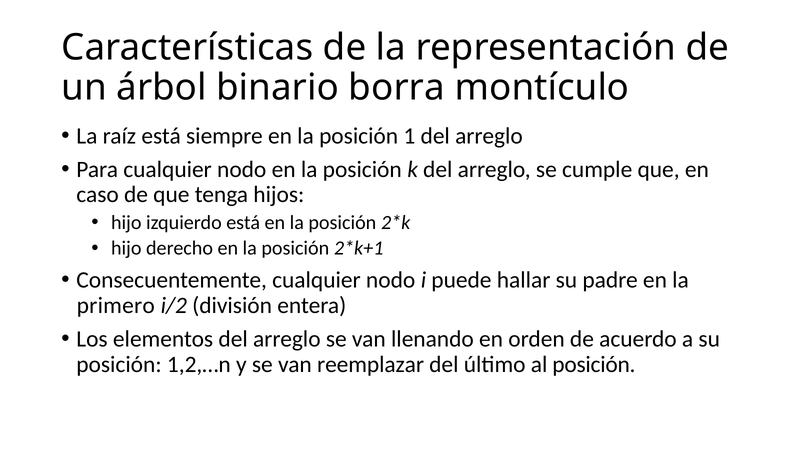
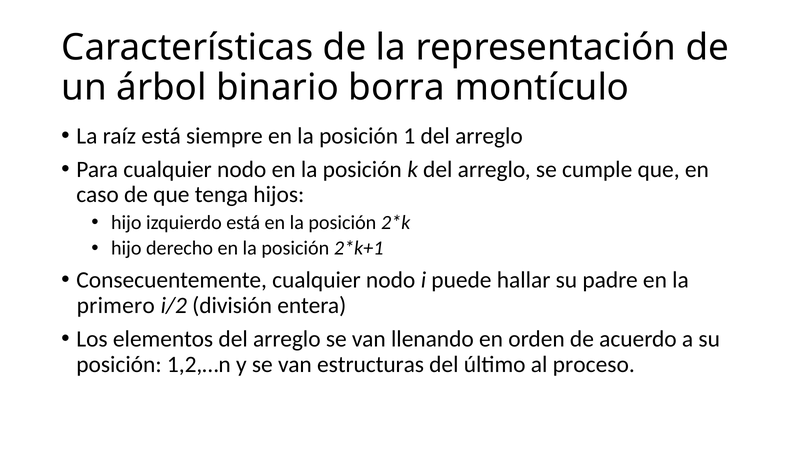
reemplazar: reemplazar -> estructuras (371, 364)
al posición: posición -> proceso (594, 364)
